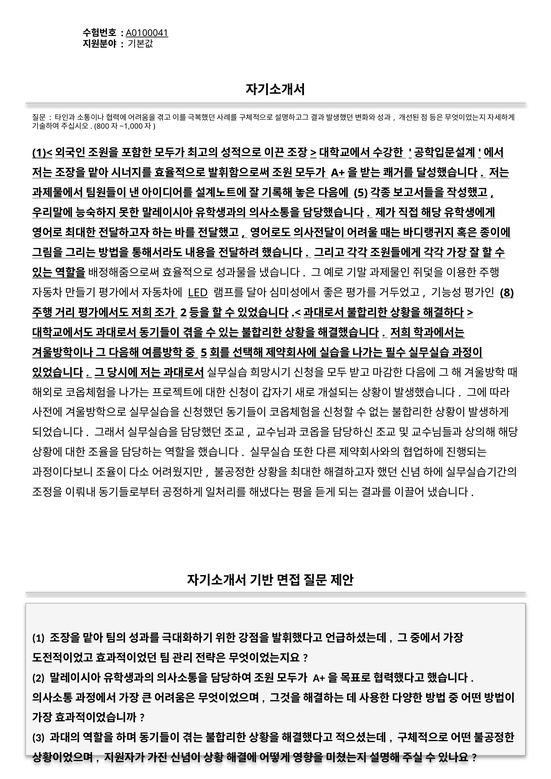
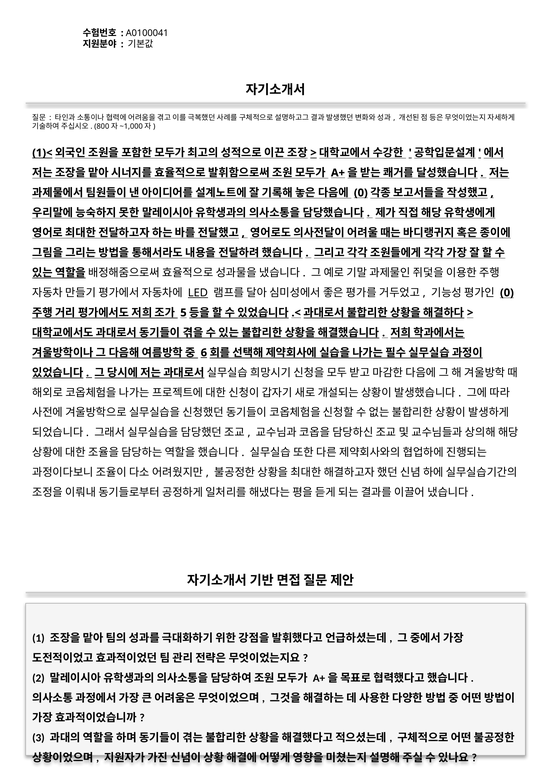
A0100041 underline: present -> none (147, 33)
5: 5 -> 0 (361, 193)
8: 8 -> 0 (507, 293)
2: 2 -> 5 (183, 313)
5: 5 -> 6 (204, 353)
